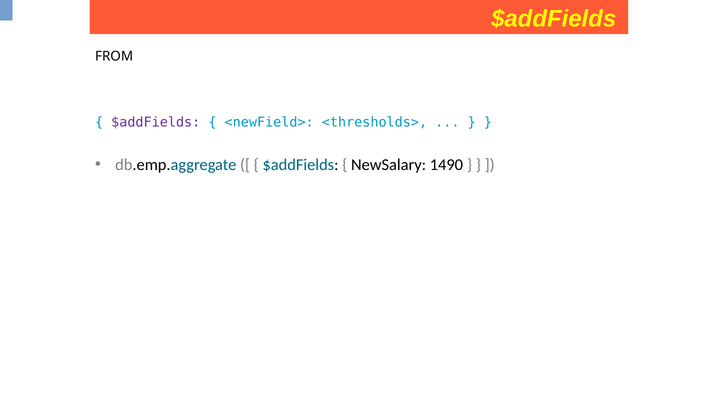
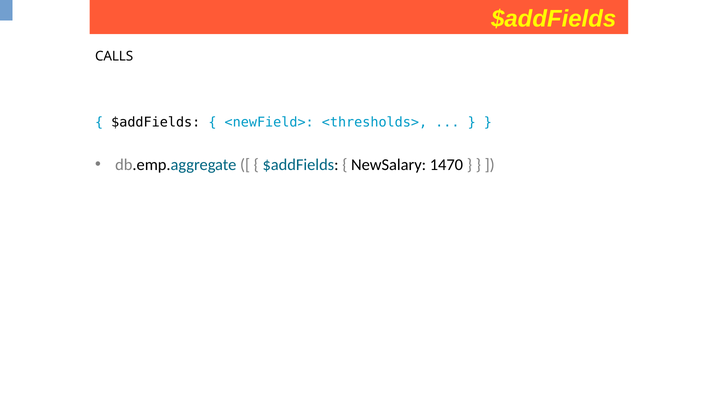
FROM: FROM -> CALLS (114, 57)
$addFields colour: purple -> black (156, 122)
1490: 1490 -> 1470 (446, 165)
